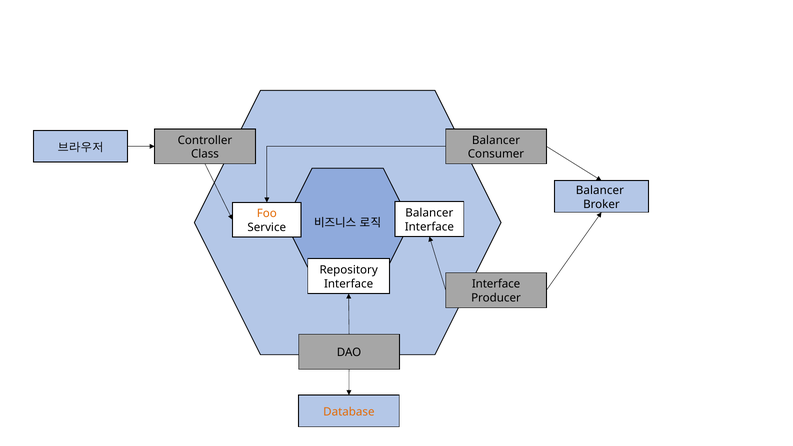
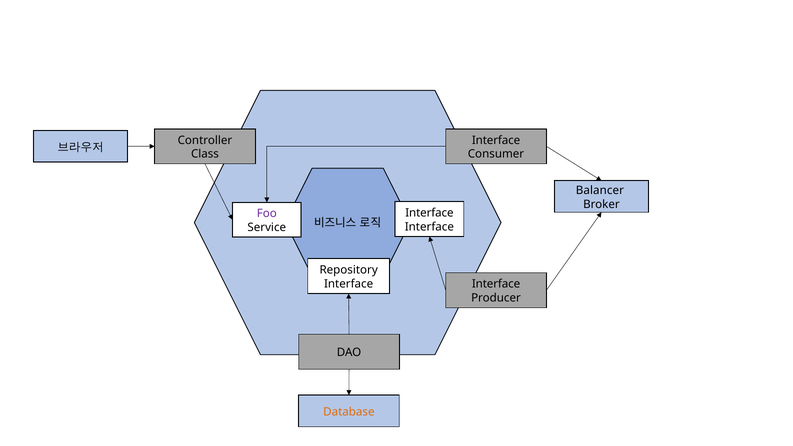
Balancer: Balancer -> Interface (496, 140)
Balancer: Balancer -> Interface (429, 213)
Foo colour: orange -> purple (267, 214)
